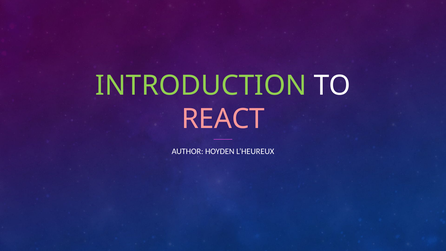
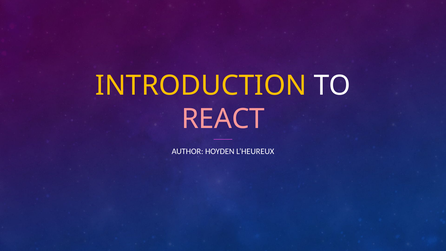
INTRODUCTION colour: light green -> yellow (201, 85)
